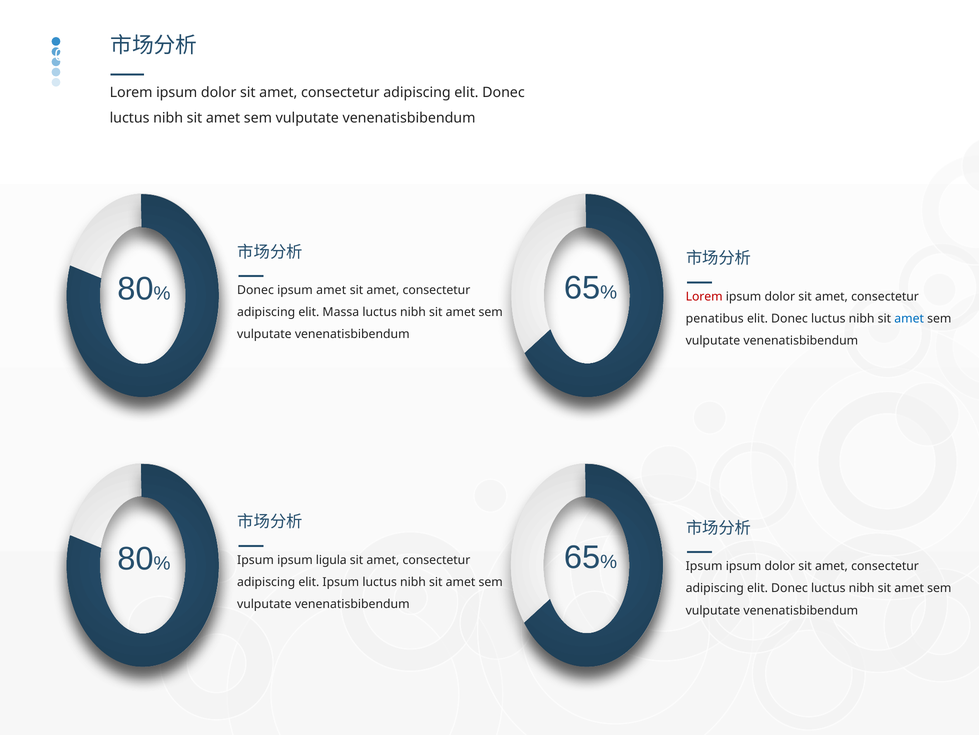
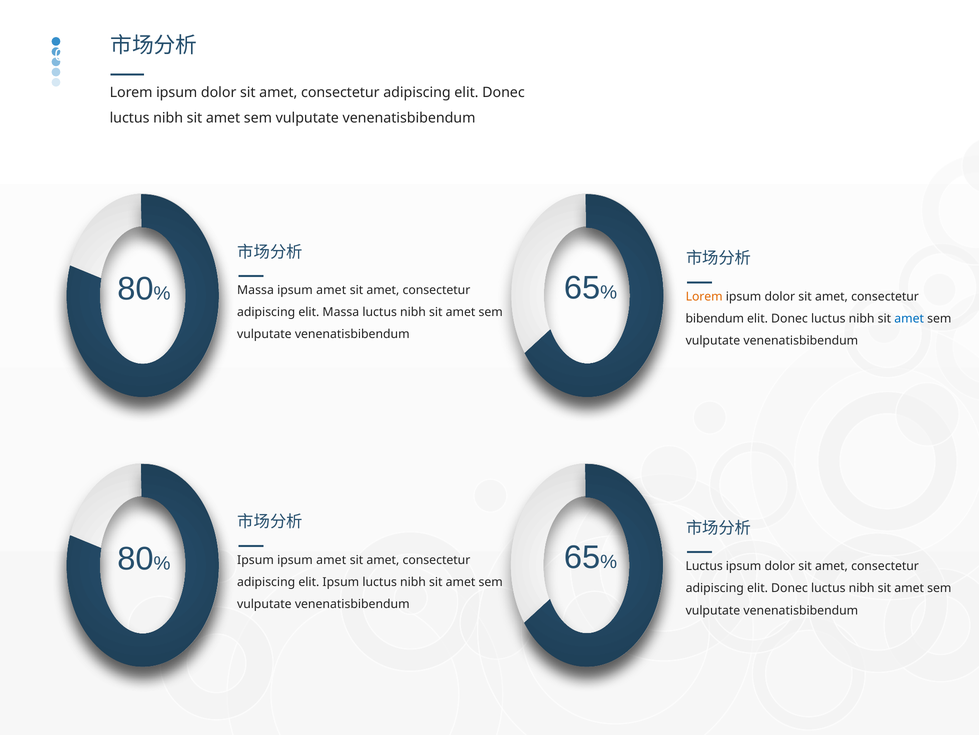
Donec: Donec -> Massa (255, 290)
Lorem colour: red -> orange (704, 296)
penatibus: penatibus -> bibendum (715, 318)
ligula: ligula -> amet (331, 559)
Ipsum: Ipsum -> Luctus (704, 566)
